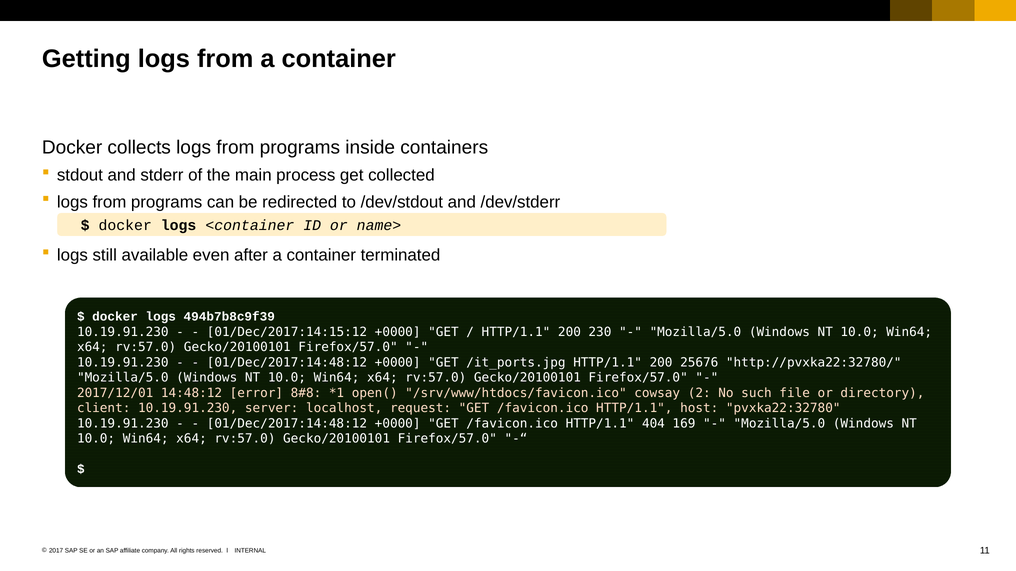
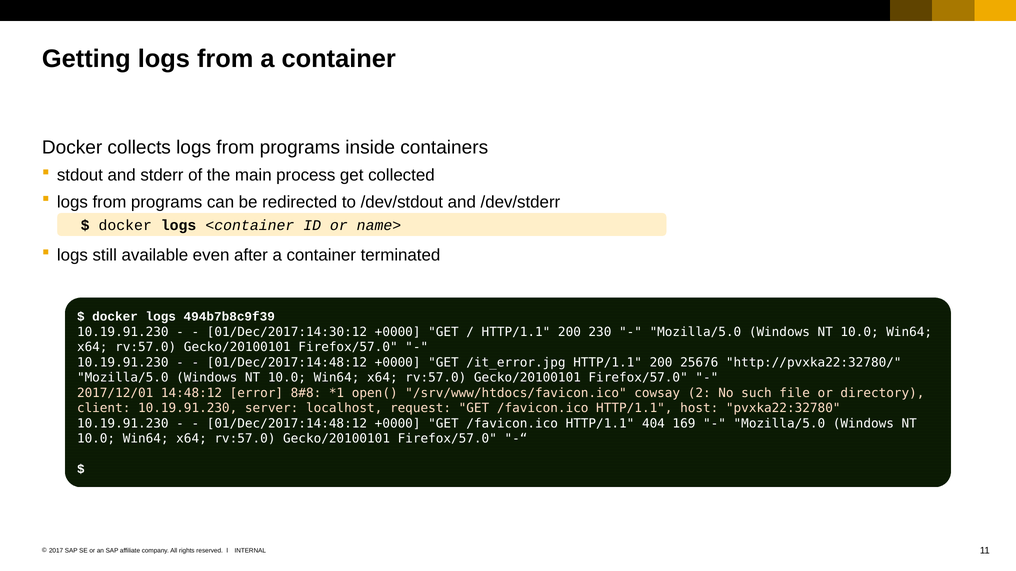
01/Dec/2017:14:15:12: 01/Dec/2017:14:15:12 -> 01/Dec/2017:14:30:12 (287, 332)
/it_ports.jpg: /it_ports.jpg -> /it_error.jpg (516, 363)
